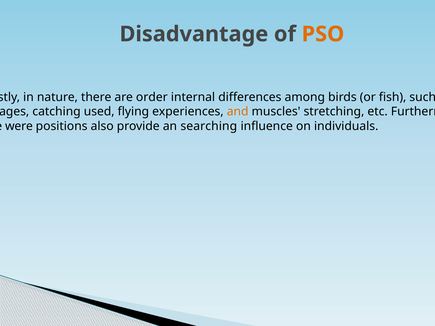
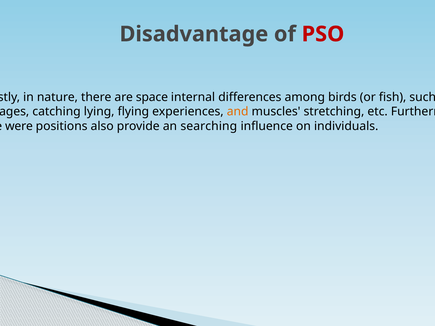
PSO colour: orange -> red (323, 34)
order: order -> space (152, 97)
used: used -> lying (99, 112)
